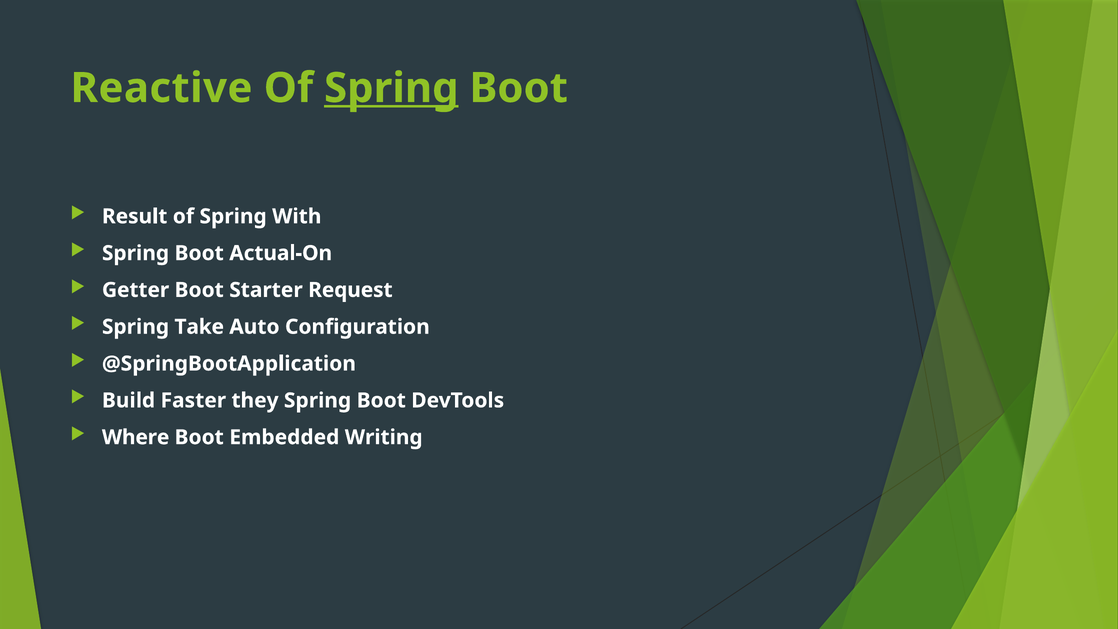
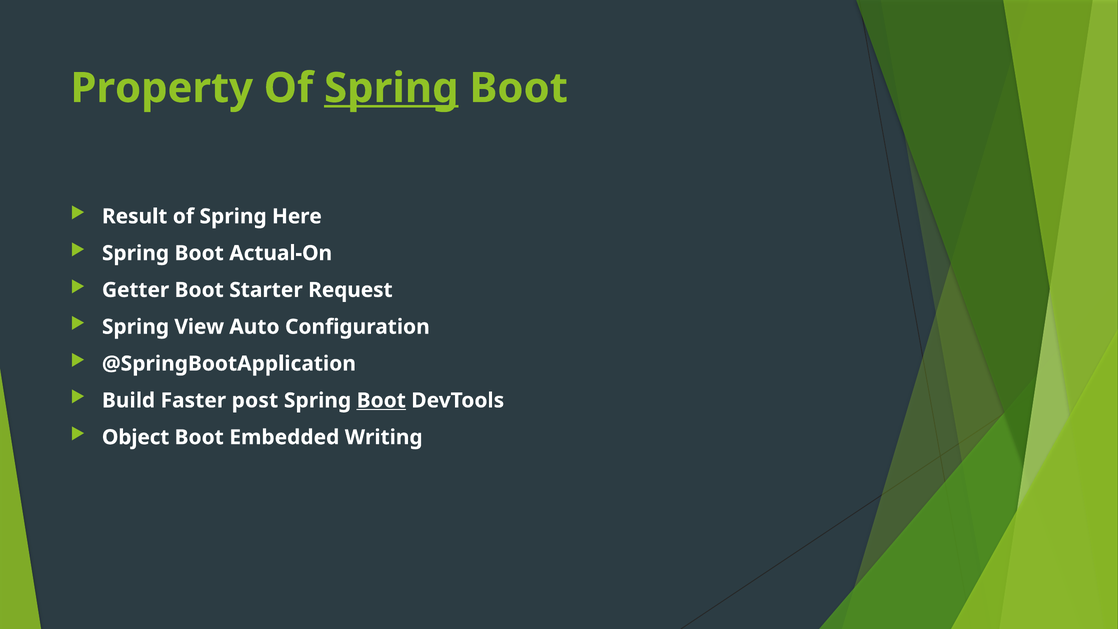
Reactive: Reactive -> Property (162, 88)
With: With -> Here (297, 216)
Take: Take -> View (199, 327)
they: they -> post (255, 400)
Boot underline: none -> present (381, 400)
Where: Where -> Object (136, 437)
